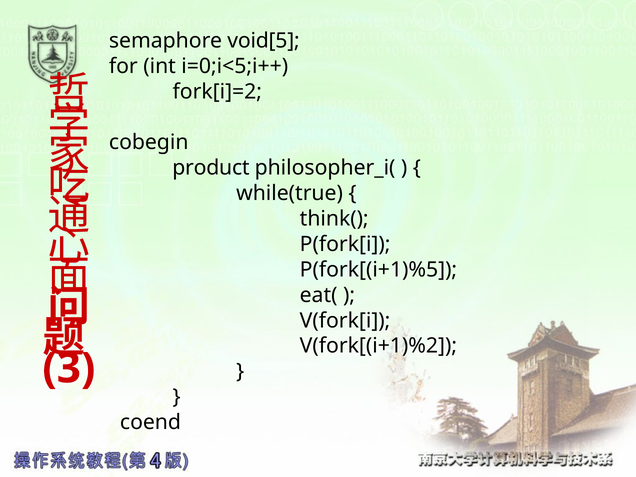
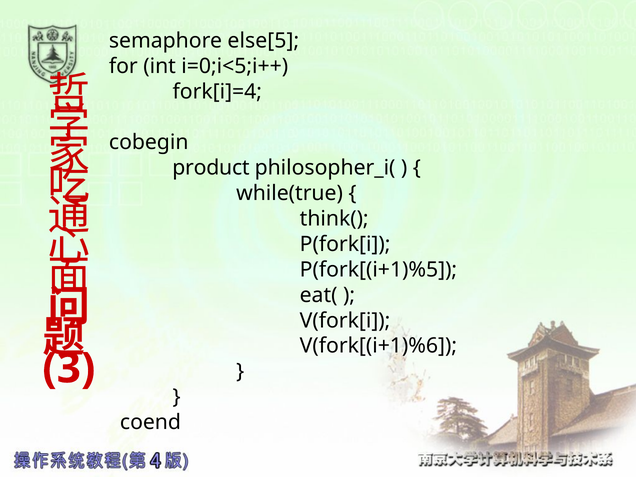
void[5: void[5 -> else[5 (263, 41)
fork[i]=2: fork[i]=2 -> fork[i]=4 (217, 92)
V(fork[(i+1)%2: V(fork[(i+1)%2 -> V(fork[(i+1)%6 (378, 346)
